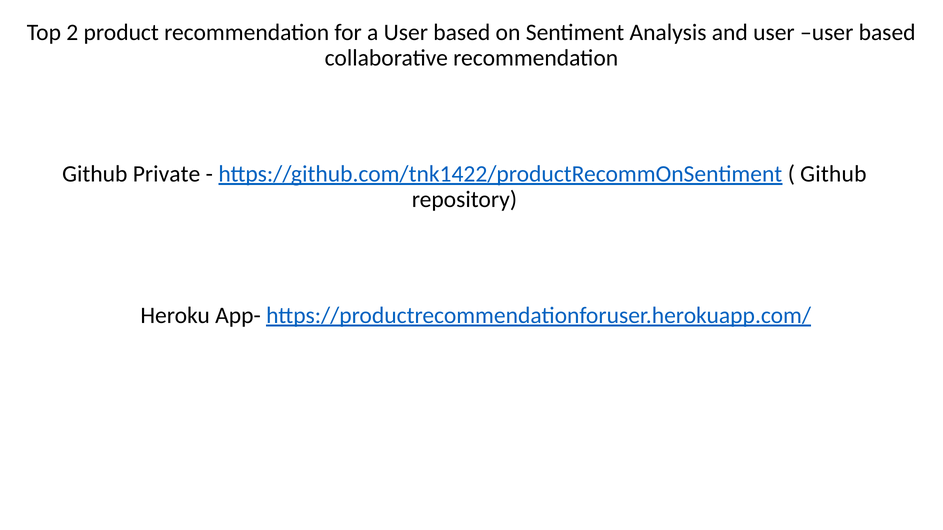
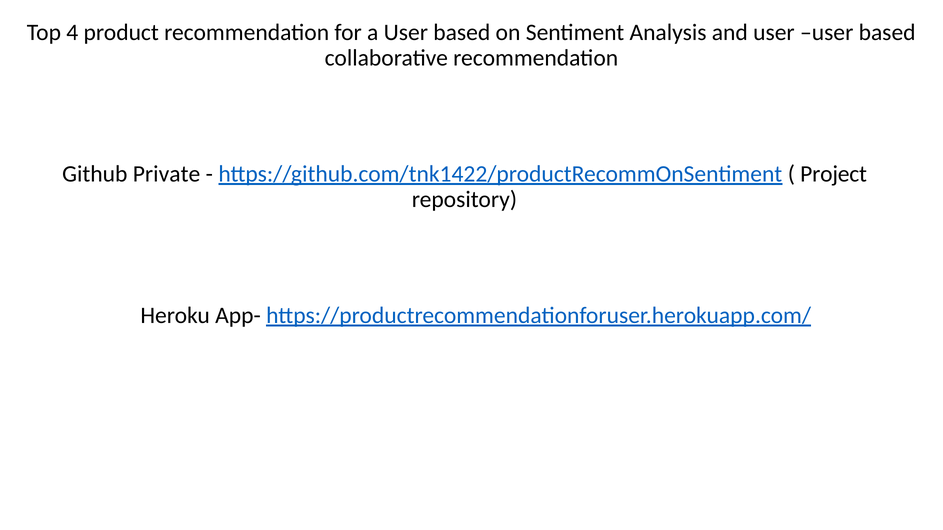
2: 2 -> 4 (72, 32)
Github: Github -> Project (834, 174)
